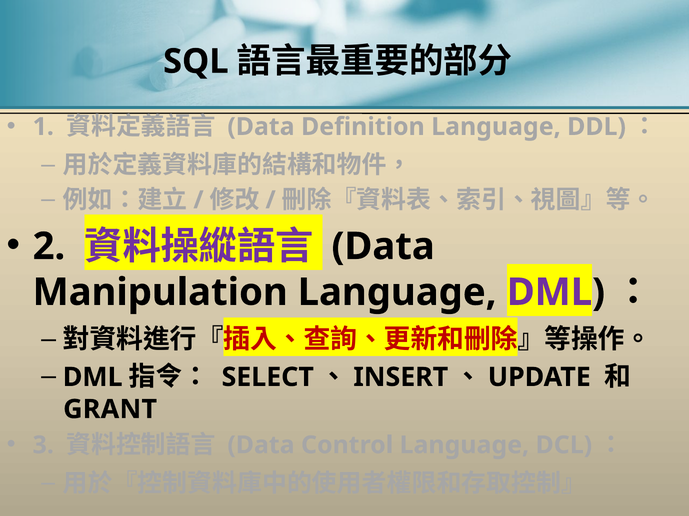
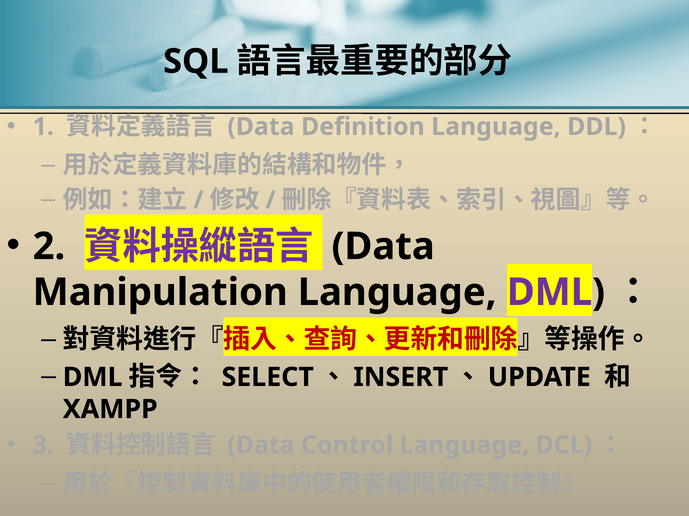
GRANT: GRANT -> XAMPP (110, 410)
